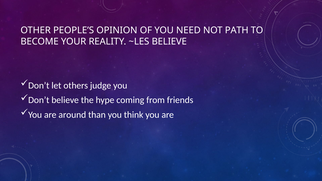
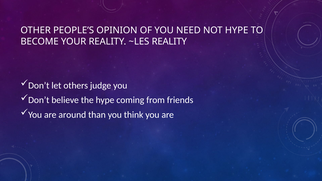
NOT PATH: PATH -> HYPE (237, 30)
~LES BELIEVE: BELIEVE -> REALITY (169, 42)
